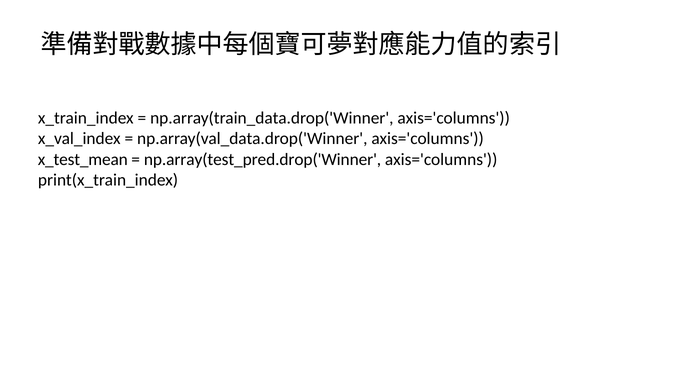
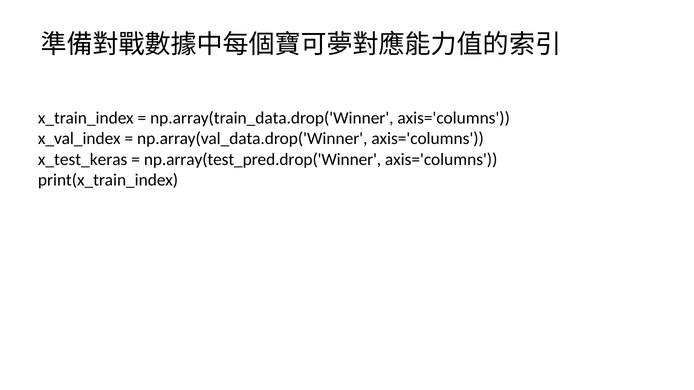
x_test_mean: x_test_mean -> x_test_keras (83, 160)
